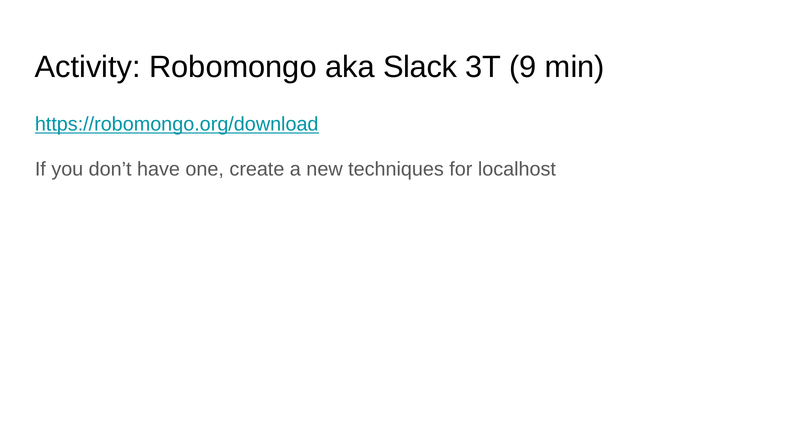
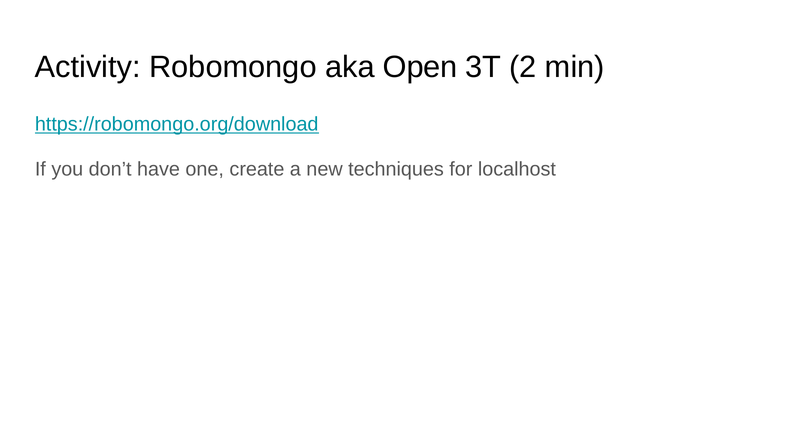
Slack: Slack -> Open (420, 67)
9: 9 -> 2 (523, 67)
